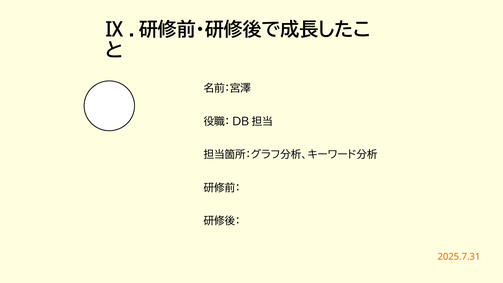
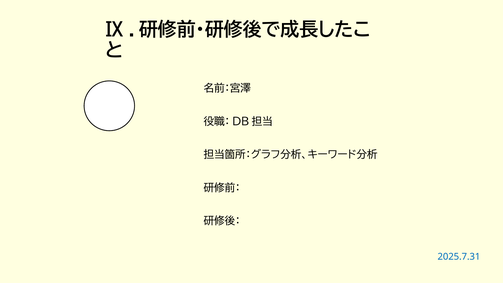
2025.7.31 colour: orange -> blue (459, 257)
